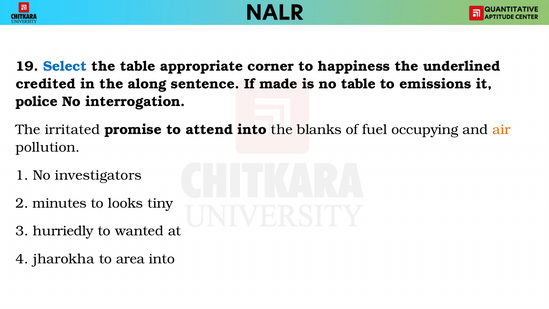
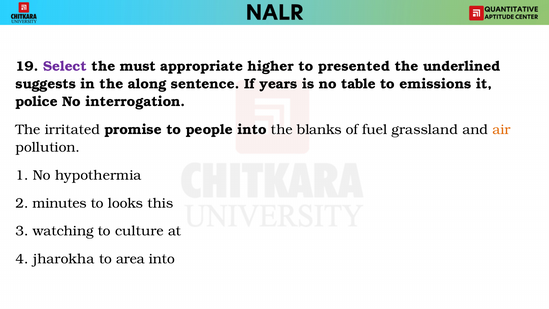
Select colour: blue -> purple (65, 66)
the table: table -> must (138, 66)
corner: corner -> higher (271, 66)
happiness: happiness -> presented (354, 66)
credited: credited -> suggests (46, 84)
made: made -> years (278, 84)
attend: attend -> people (209, 130)
occupying: occupying -> grassland (425, 130)
investigators: investigators -> hypothermia (98, 175)
tiny: tiny -> this (160, 203)
hurriedly: hurriedly -> watching (63, 231)
wanted: wanted -> culture (139, 231)
